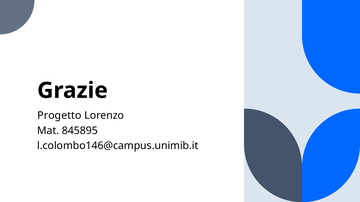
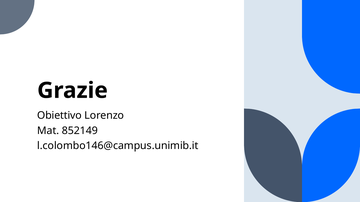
Progetto: Progetto -> Obiettivo (60, 116)
845895: 845895 -> 852149 (80, 131)
